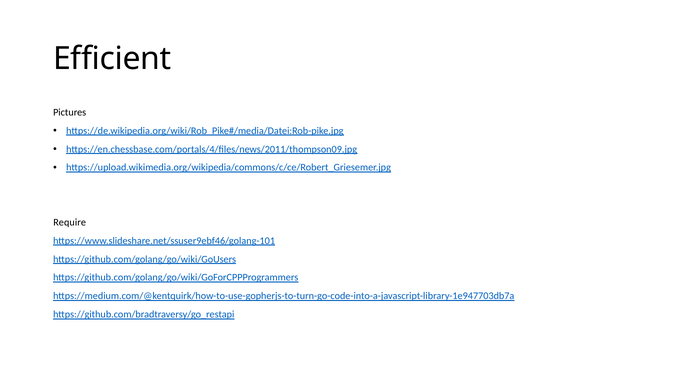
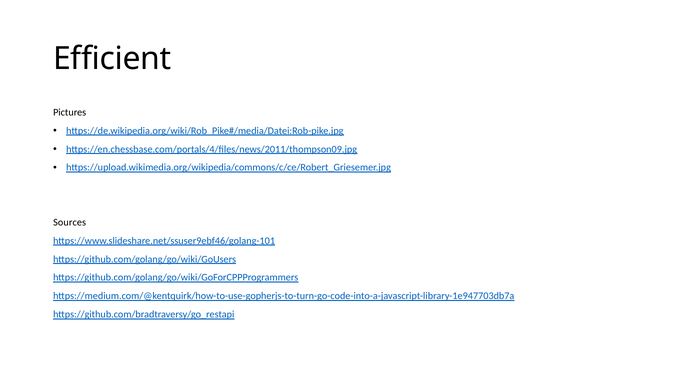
Require: Require -> Sources (70, 222)
